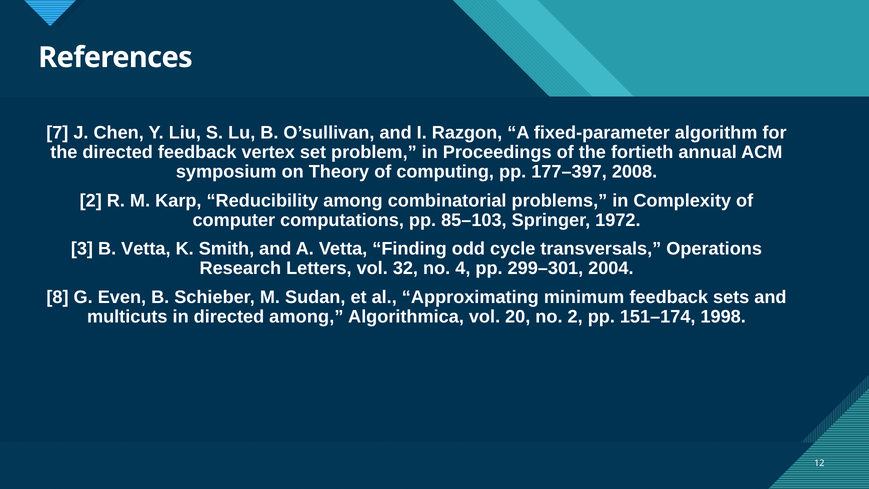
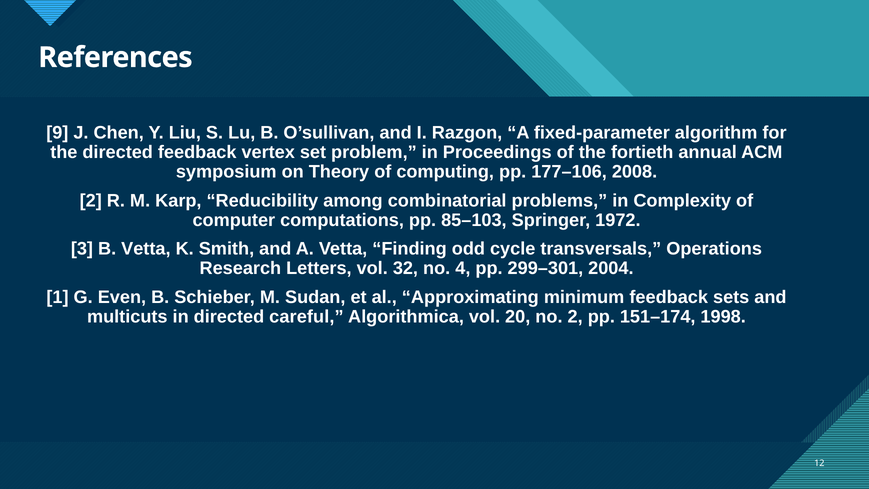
7: 7 -> 9 (57, 133)
177–397: 177–397 -> 177–106 (569, 172)
8: 8 -> 1 (57, 297)
directed among: among -> careful (306, 317)
